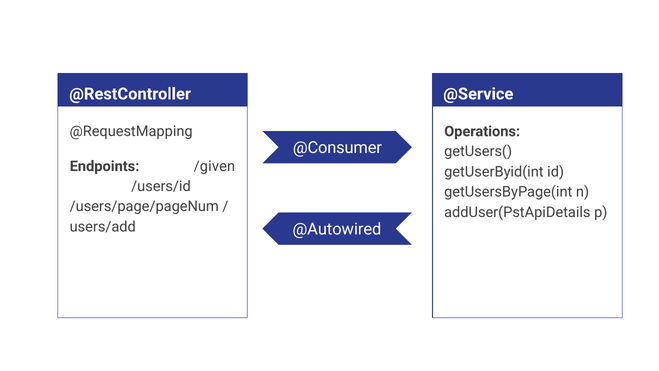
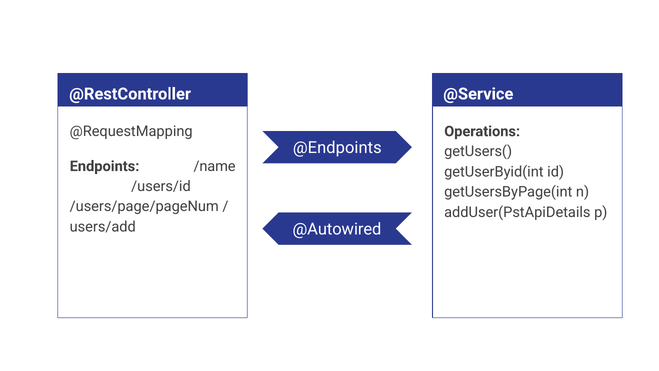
@Consumer: @Consumer -> @Endpoints (337, 148)
/given: /given -> /name (215, 166)
